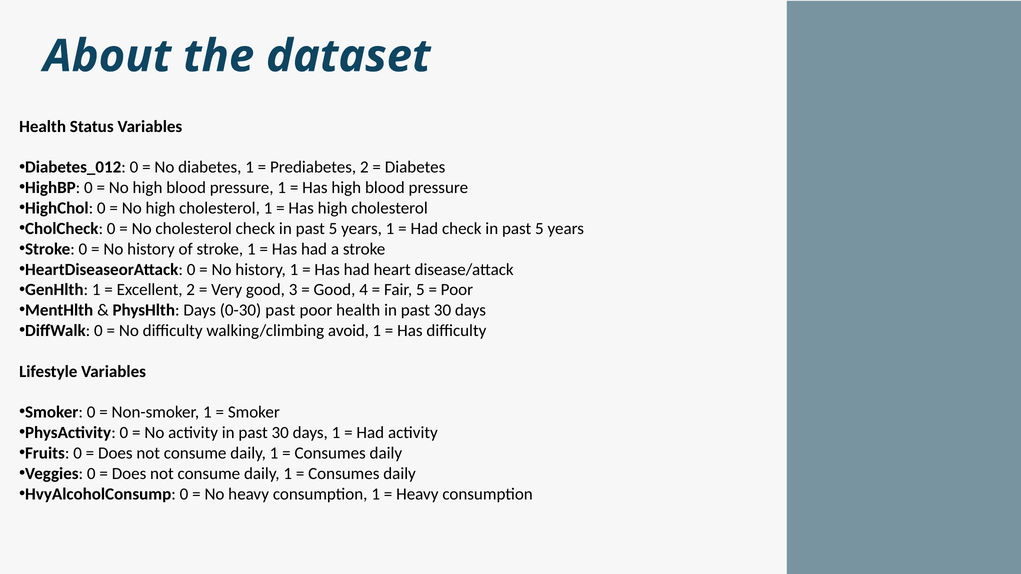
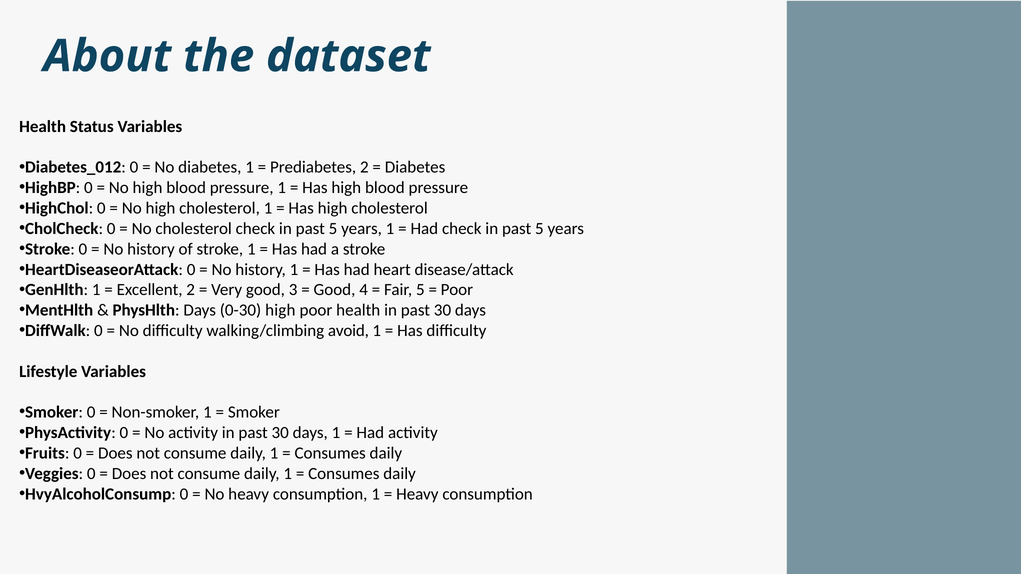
0-30 past: past -> high (280, 310)
